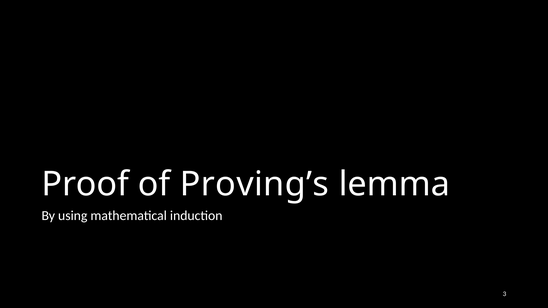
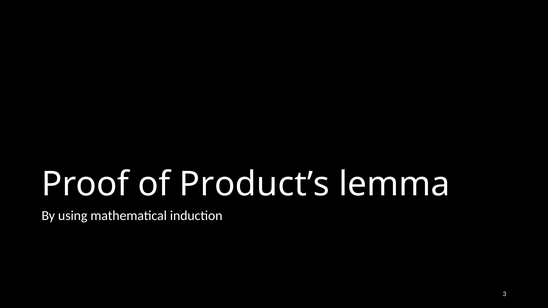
Proving’s: Proving’s -> Product’s (254, 184)
